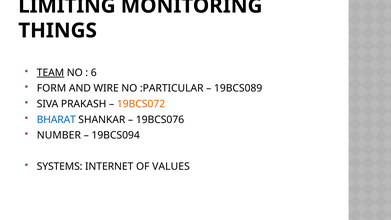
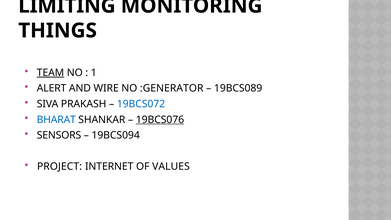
6: 6 -> 1 (94, 73)
FORM: FORM -> ALERT (52, 88)
:PARTICULAR: :PARTICULAR -> :GENERATOR (172, 88)
19BCS072 colour: orange -> blue (141, 104)
19BCS076 underline: none -> present (160, 120)
NUMBER: NUMBER -> SENSORS (59, 135)
SYSTEMS: SYSTEMS -> PROJECT (60, 166)
